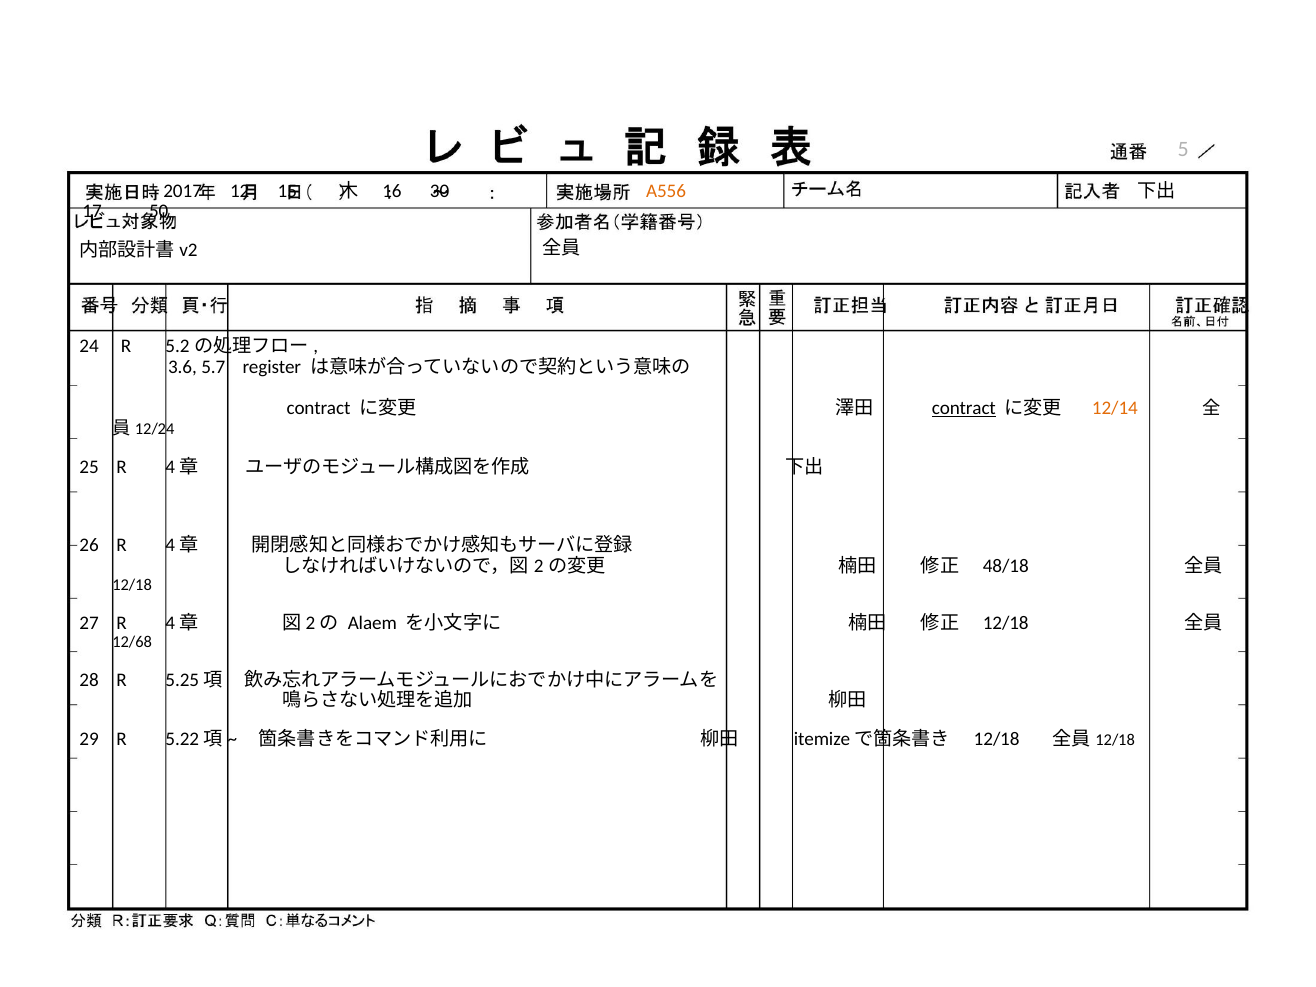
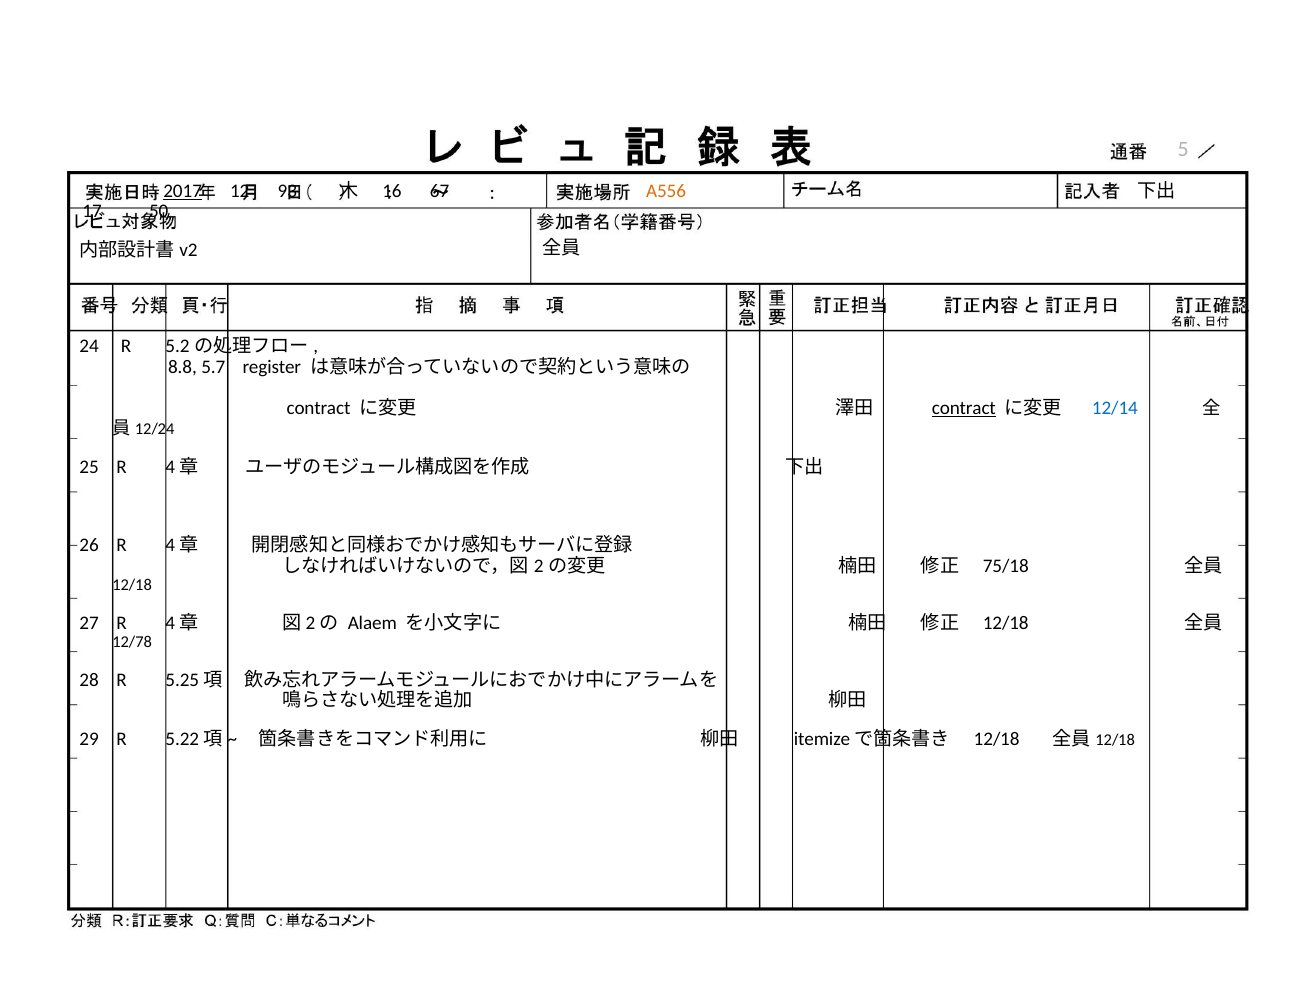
2017 underline: none -> present (183, 191)
15: 15 -> 93 (287, 191)
30: 30 -> 67 (440, 191)
3.6: 3.6 -> 8.8 (182, 367)
12/14 colour: orange -> blue (1115, 409)
48/18: 48/18 -> 75/18 (1006, 566)
12/68: 12/68 -> 12/78 (132, 642)
